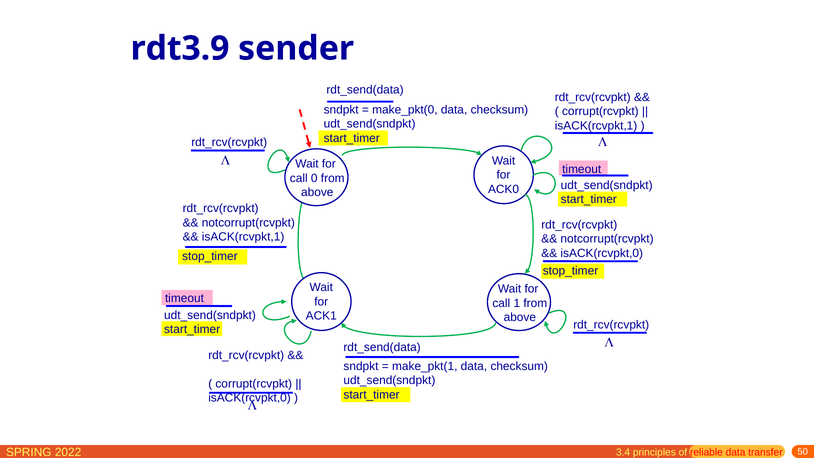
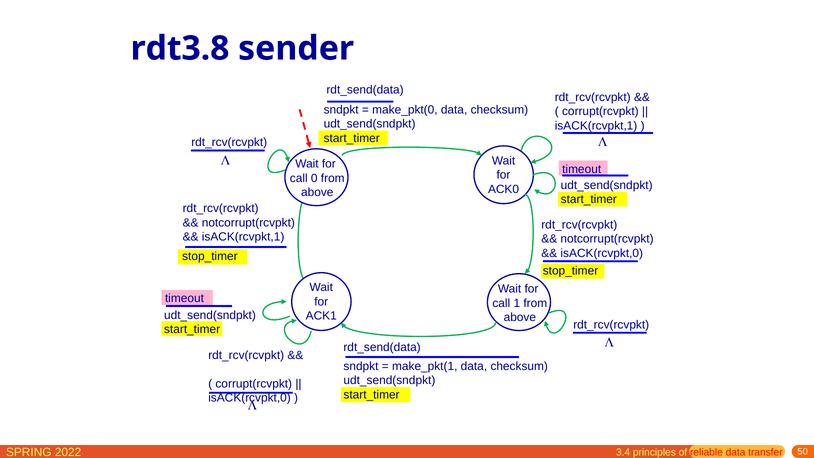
rdt3.9: rdt3.9 -> rdt3.8 (180, 48)
